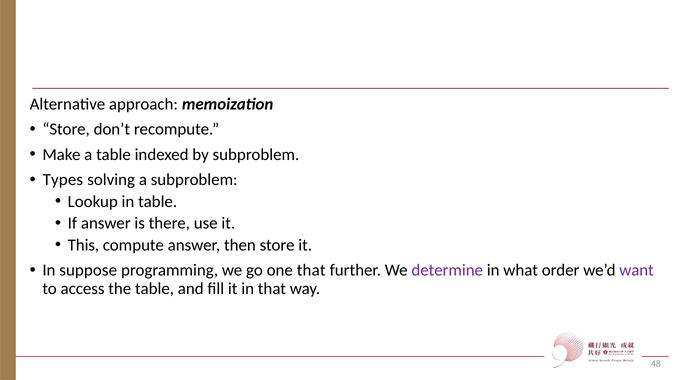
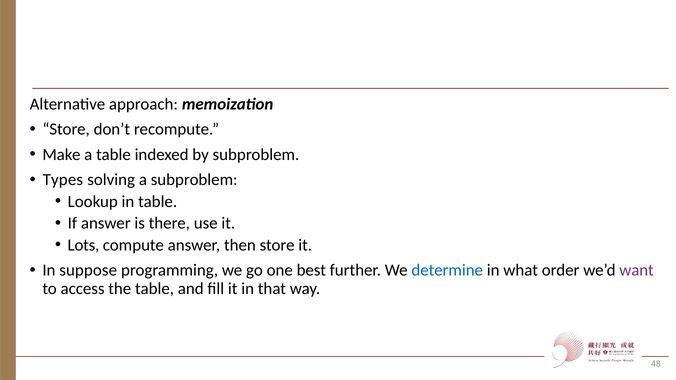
This: This -> Lots (83, 245)
one that: that -> best (311, 271)
determine colour: purple -> blue (447, 271)
